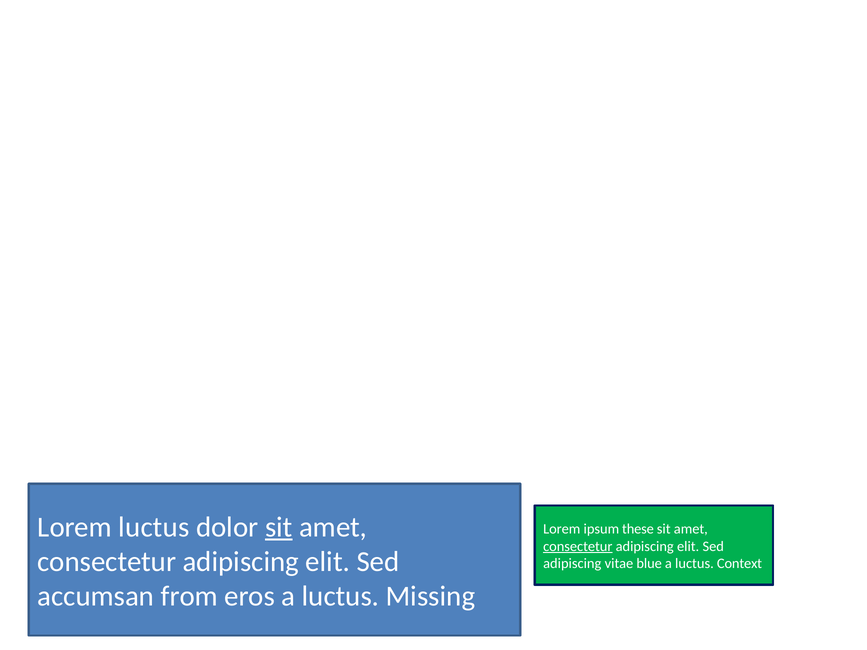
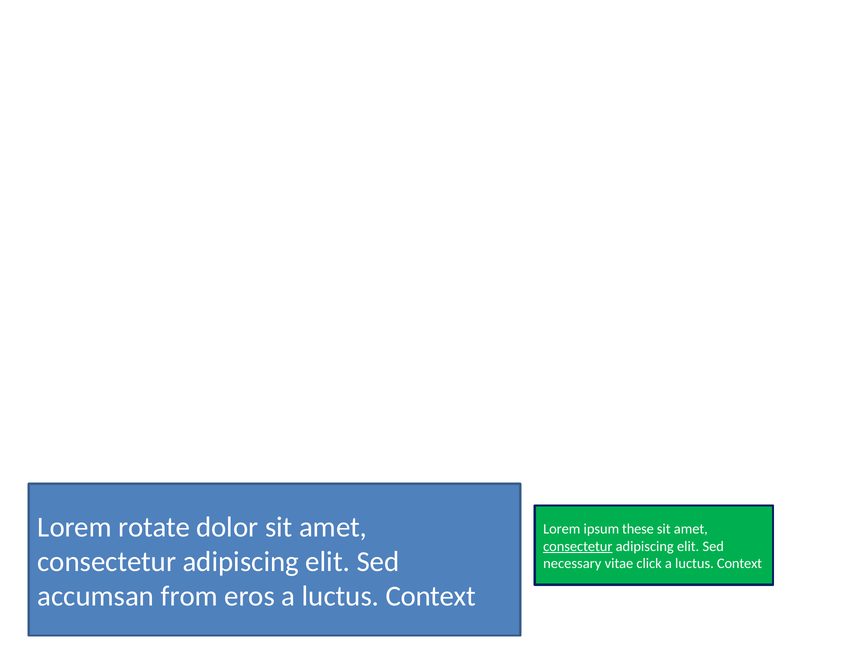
Lorem luctus: luctus -> rotate (154, 527)
sit underline: present -> none (279, 527)
adipiscing: adipiscing -> necessary (572, 564)
blue: blue -> click (649, 564)
eros a luctus Missing: Missing -> Context (431, 597)
